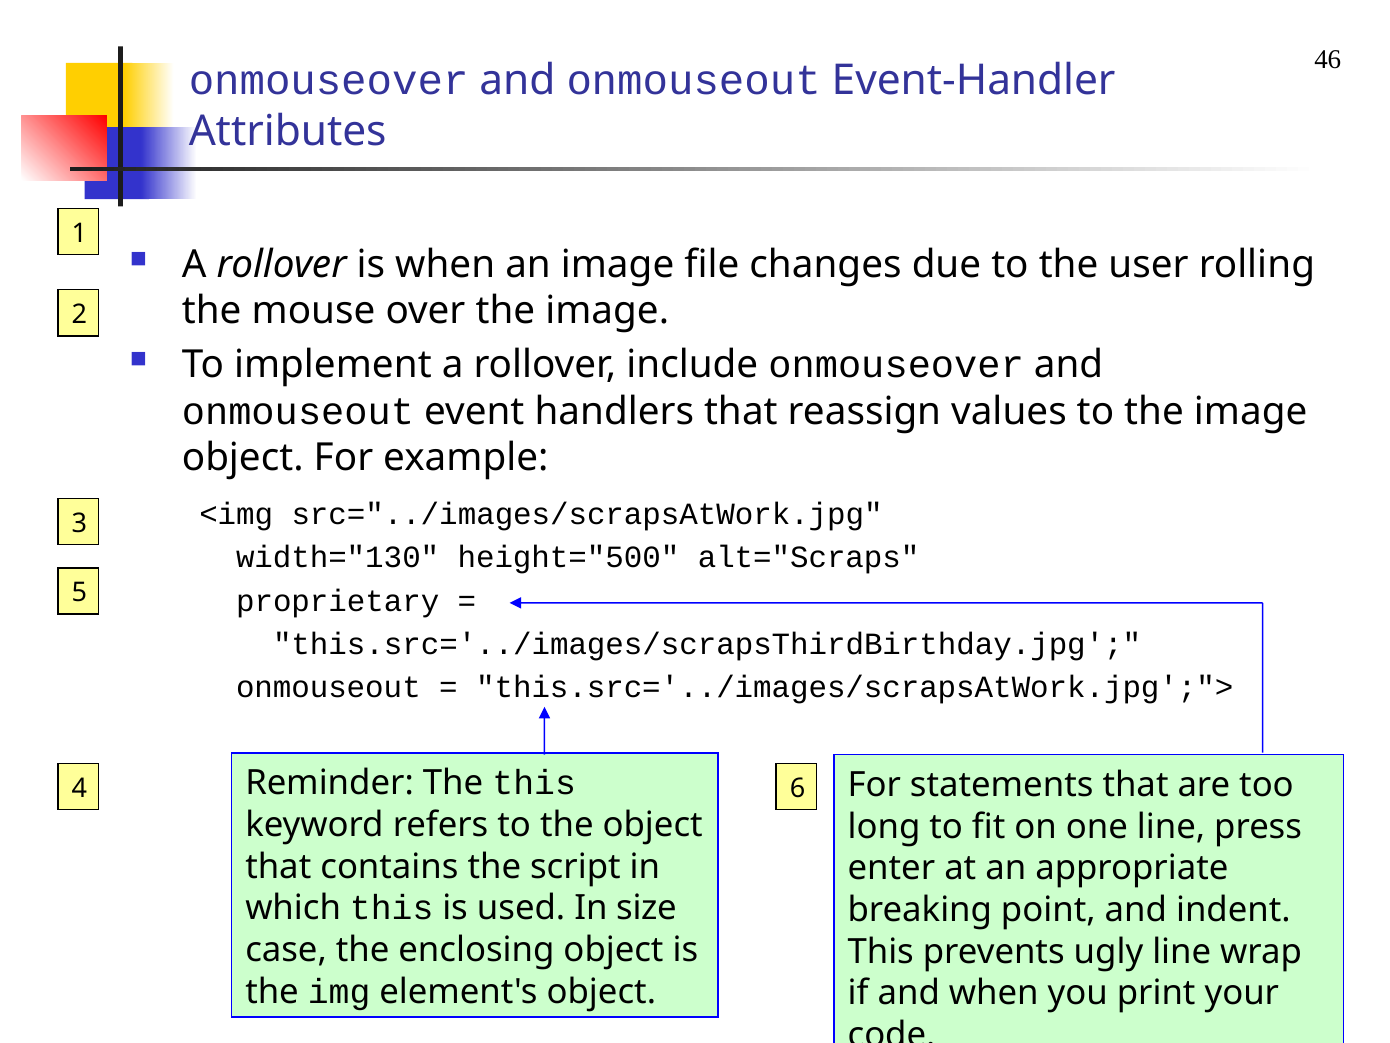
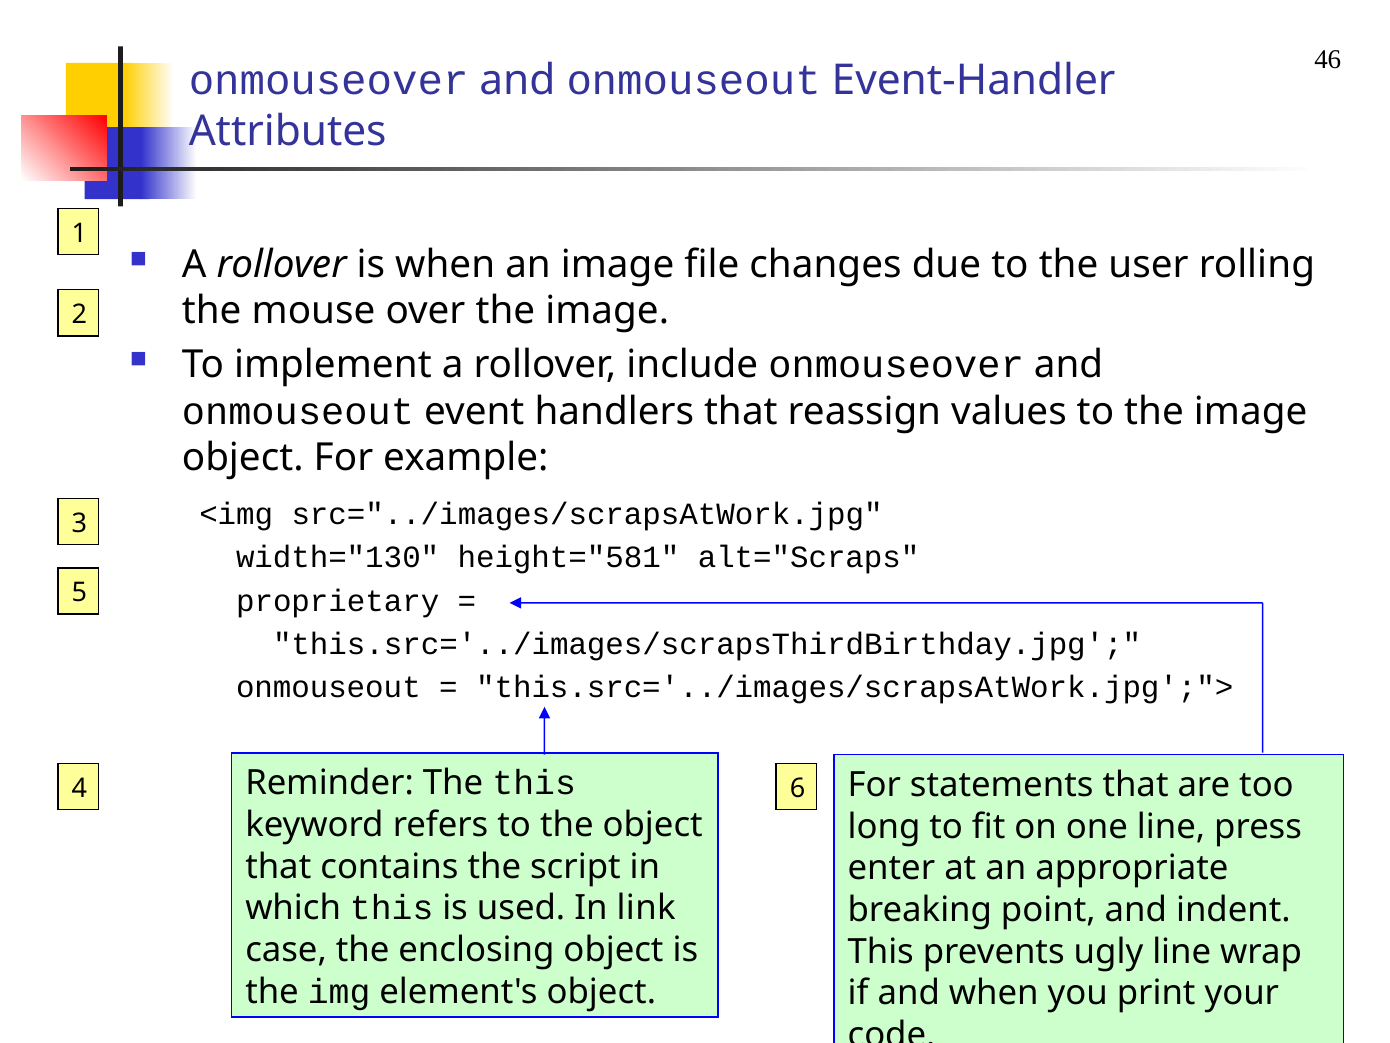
height="500: height="500 -> height="581 (568, 557)
size: size -> link (646, 908)
